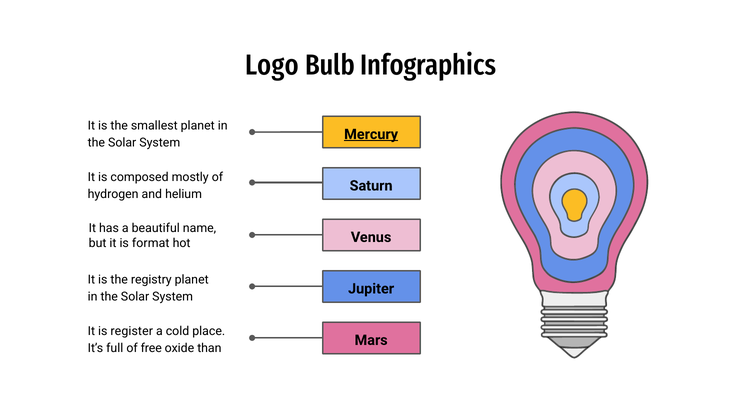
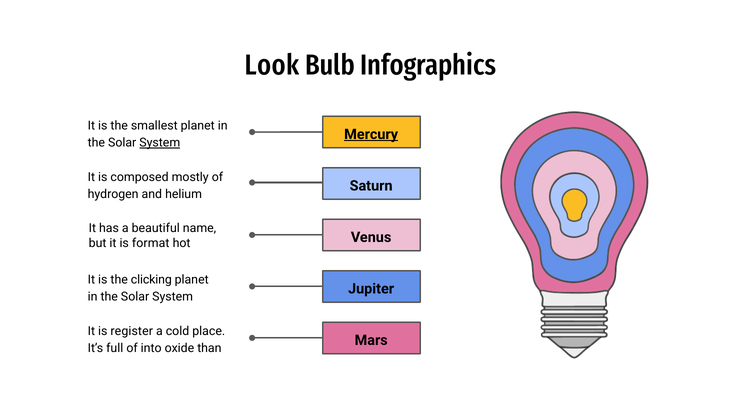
Logo: Logo -> Look (272, 65)
System underline: none -> present (160, 143)
registry: registry -> clicking (151, 280)
free: free -> into (151, 348)
